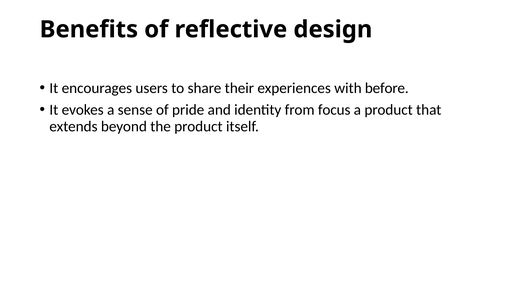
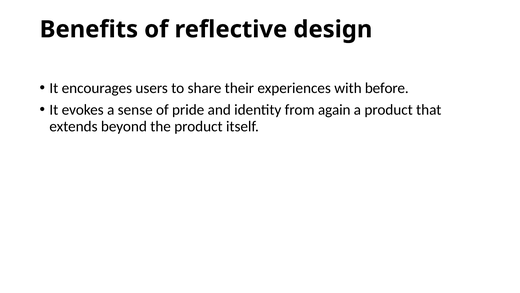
focus: focus -> again (334, 110)
